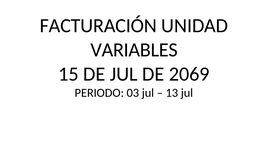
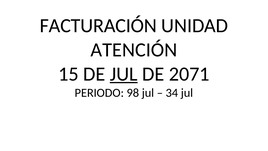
VARIABLES: VARIABLES -> ATENCIÓN (134, 50)
JUL underline: none -> present (124, 74)
2069: 2069 -> 2071 (189, 74)
03: 03 -> 98 (133, 93)
13: 13 -> 34 (172, 93)
